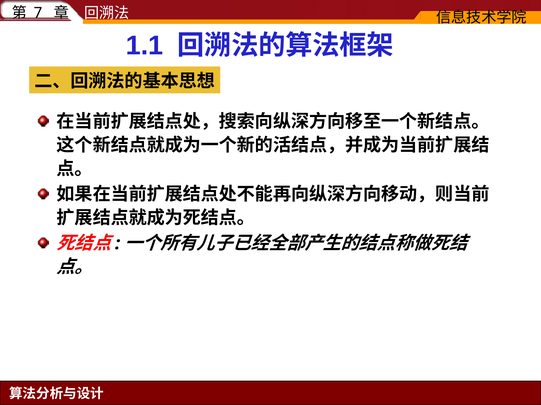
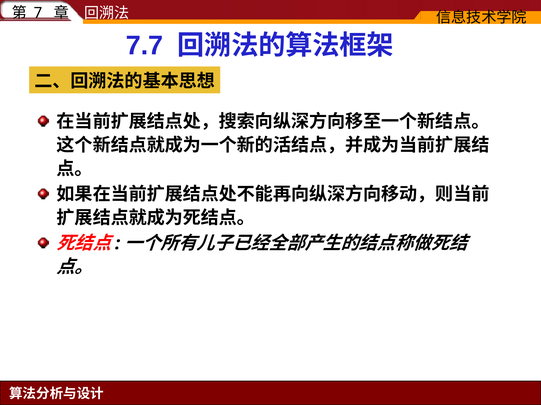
1.1: 1.1 -> 7.7 (144, 46)
